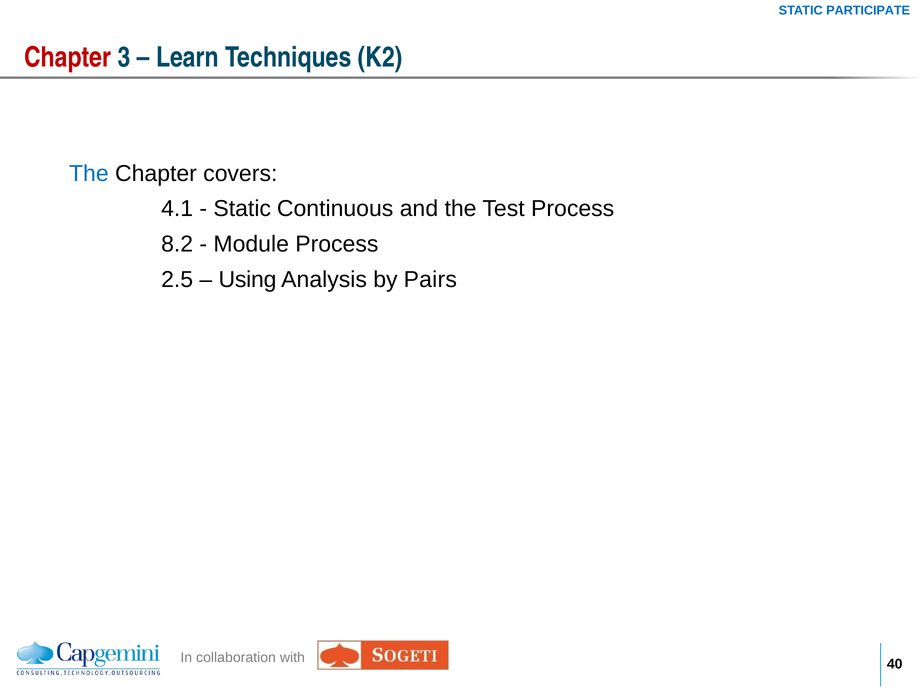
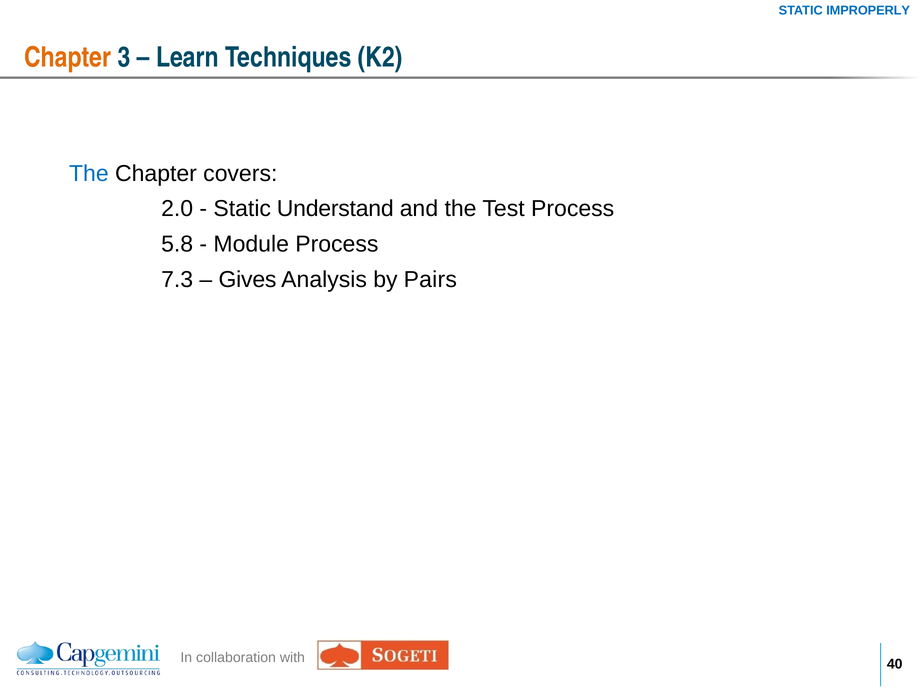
PARTICIPATE: PARTICIPATE -> IMPROPERLY (868, 11)
Chapter colour: red -> orange (68, 57)
4.1: 4.1 -> 2.0 (177, 209)
Continuous: Continuous -> Understand (335, 209)
8.2: 8.2 -> 5.8 (177, 244)
2.5: 2.5 -> 7.3 (177, 279)
Using: Using -> Gives (248, 279)
